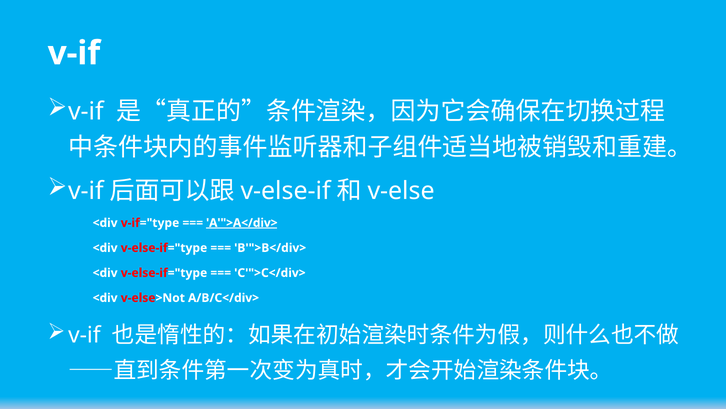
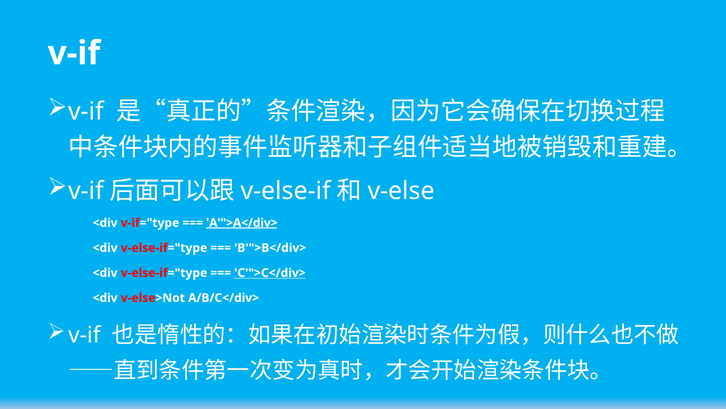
C'">C</div> underline: none -> present (270, 273)
